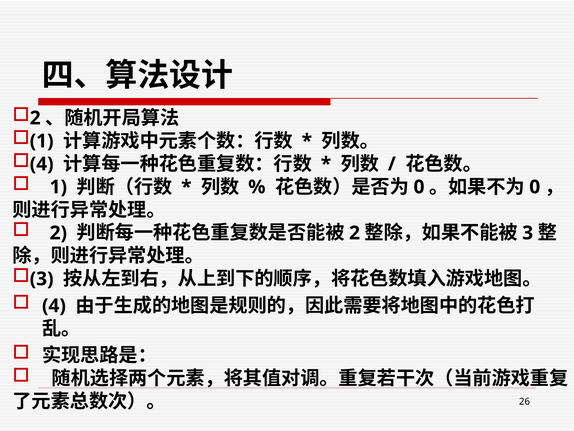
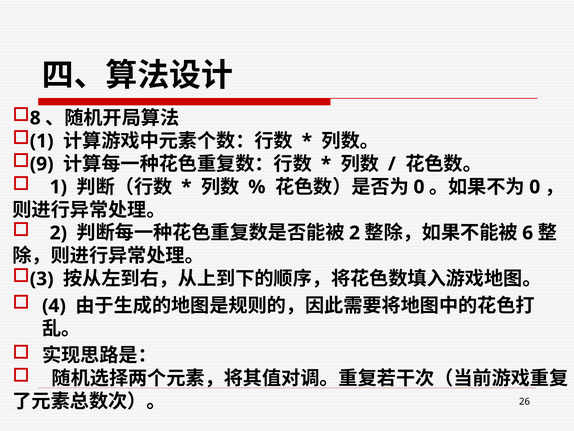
2: 2 -> 8 (35, 118)
4: 4 -> 9 (42, 164)
3: 3 -> 6 (528, 233)
